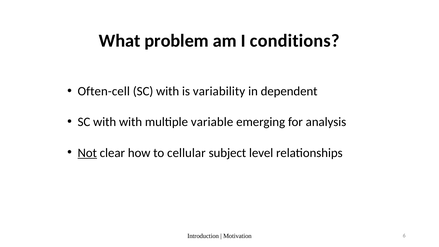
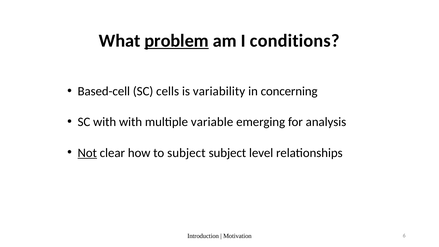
problem underline: none -> present (177, 41)
Often-cell: Often-cell -> Based-cell (104, 91)
with: with -> cells (168, 91)
dependent: dependent -> concerning (289, 91)
to cellular: cellular -> subject (186, 153)
